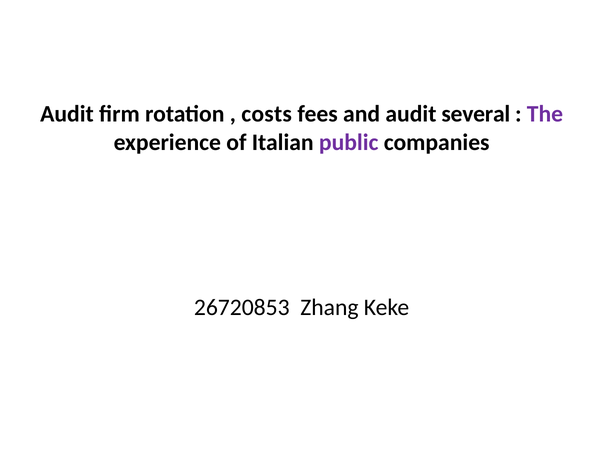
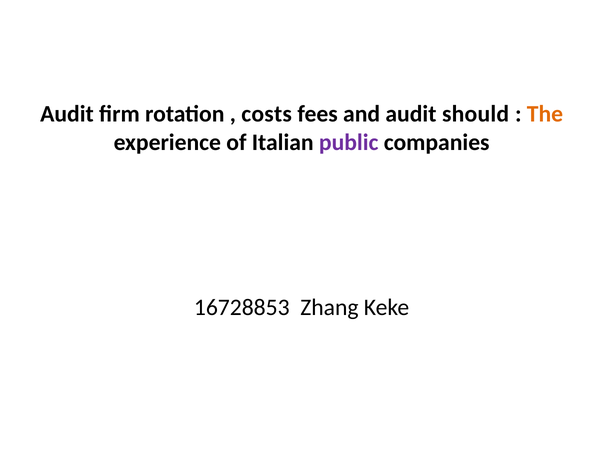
several: several -> should (476, 114)
The colour: purple -> orange (545, 114)
26720853: 26720853 -> 16728853 (242, 307)
